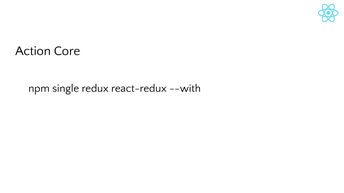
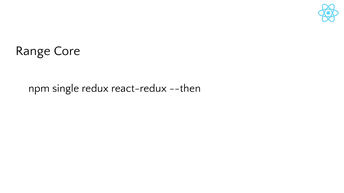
Action: Action -> Range (33, 51)
--with: --with -> --then (185, 89)
